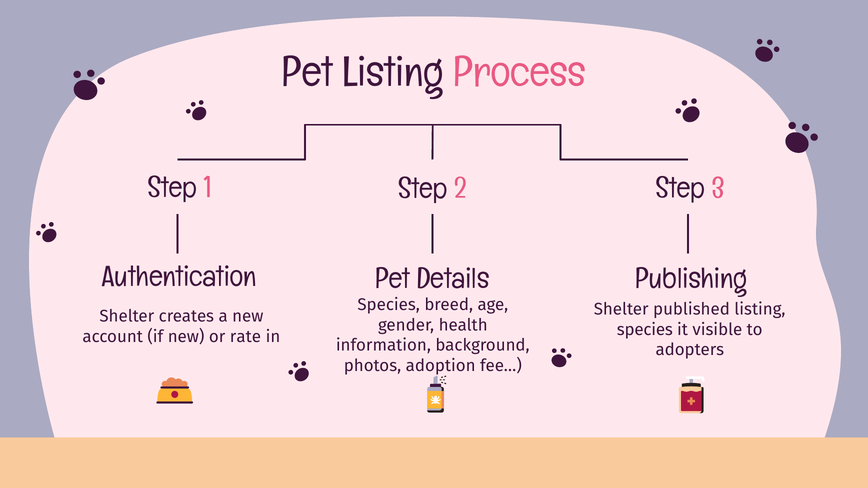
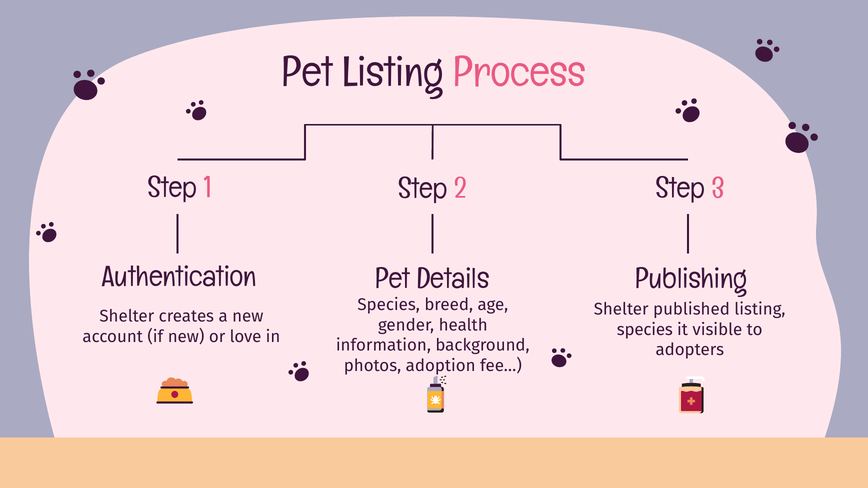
rate: rate -> love (246, 337)
